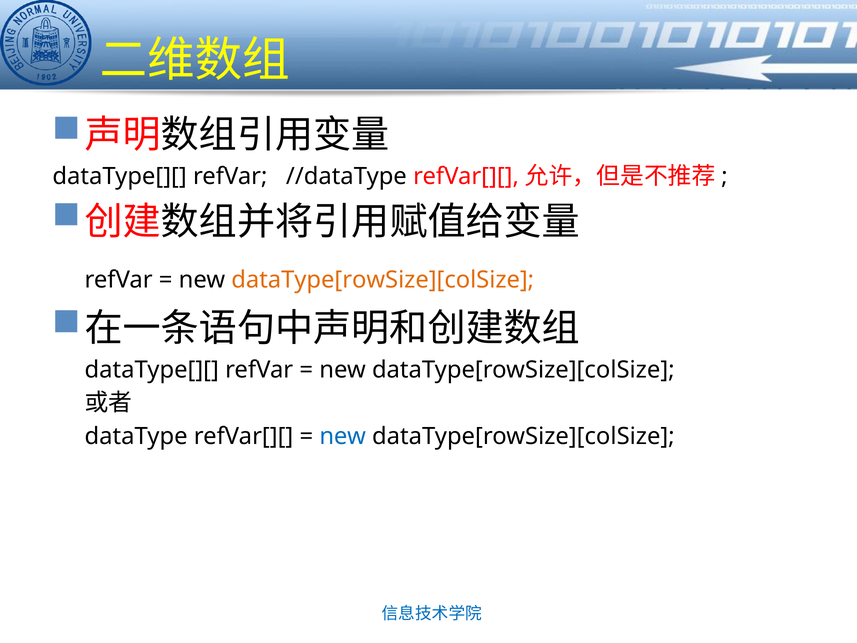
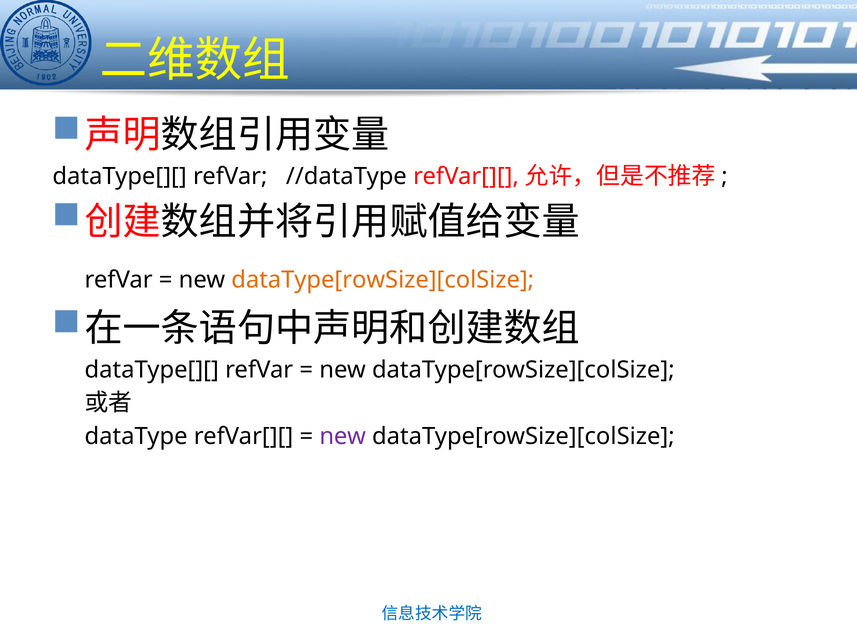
new colour: blue -> purple (343, 436)
